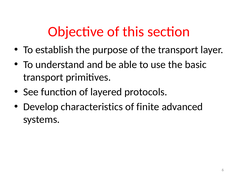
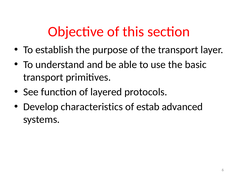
finite: finite -> estab (148, 107)
